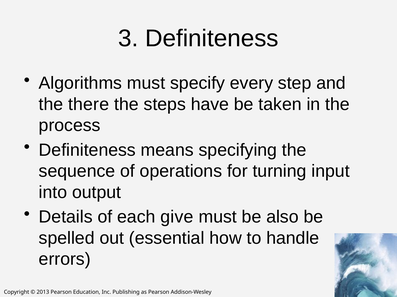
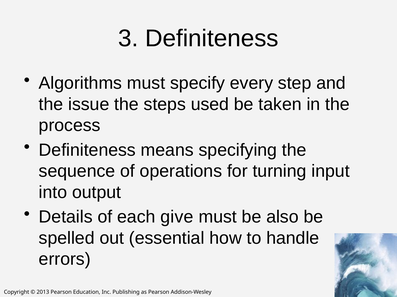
there: there -> issue (89, 104)
have: have -> used (210, 104)
